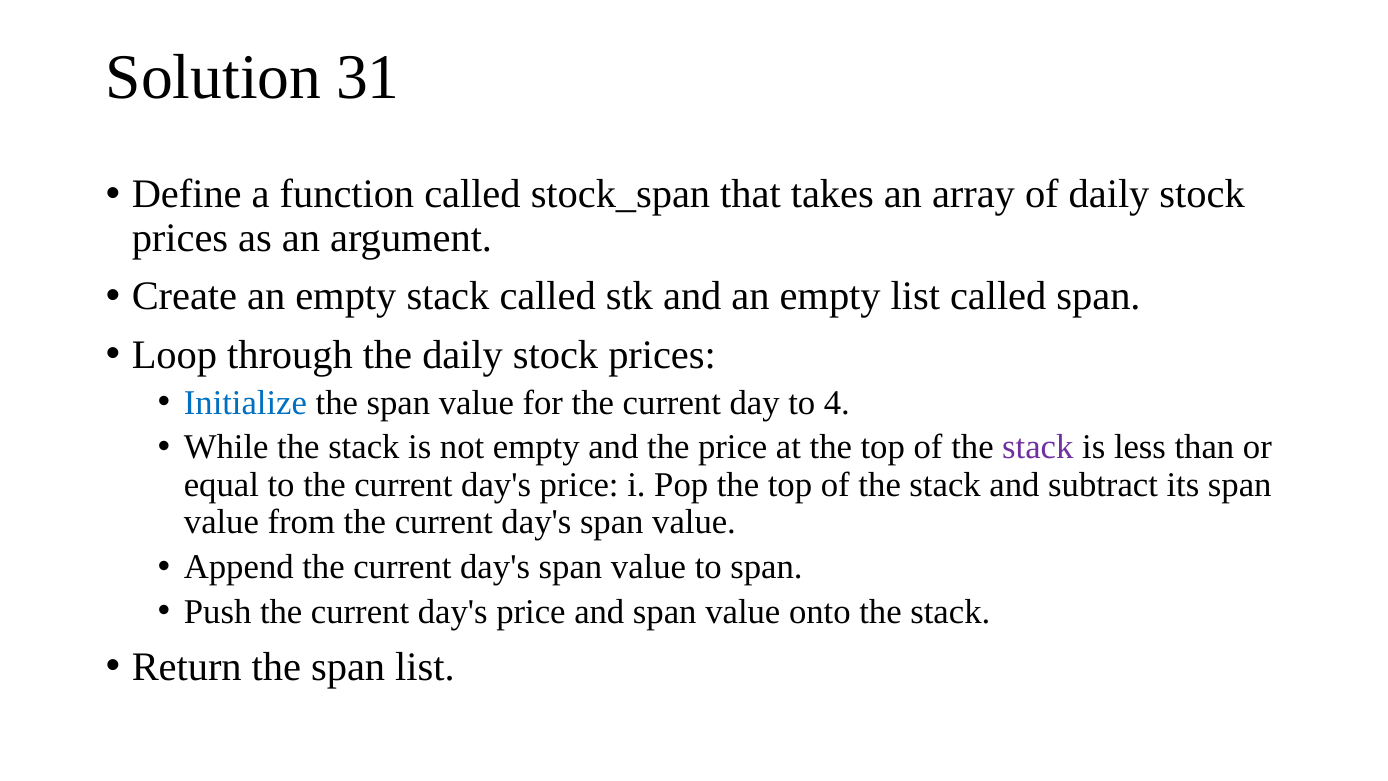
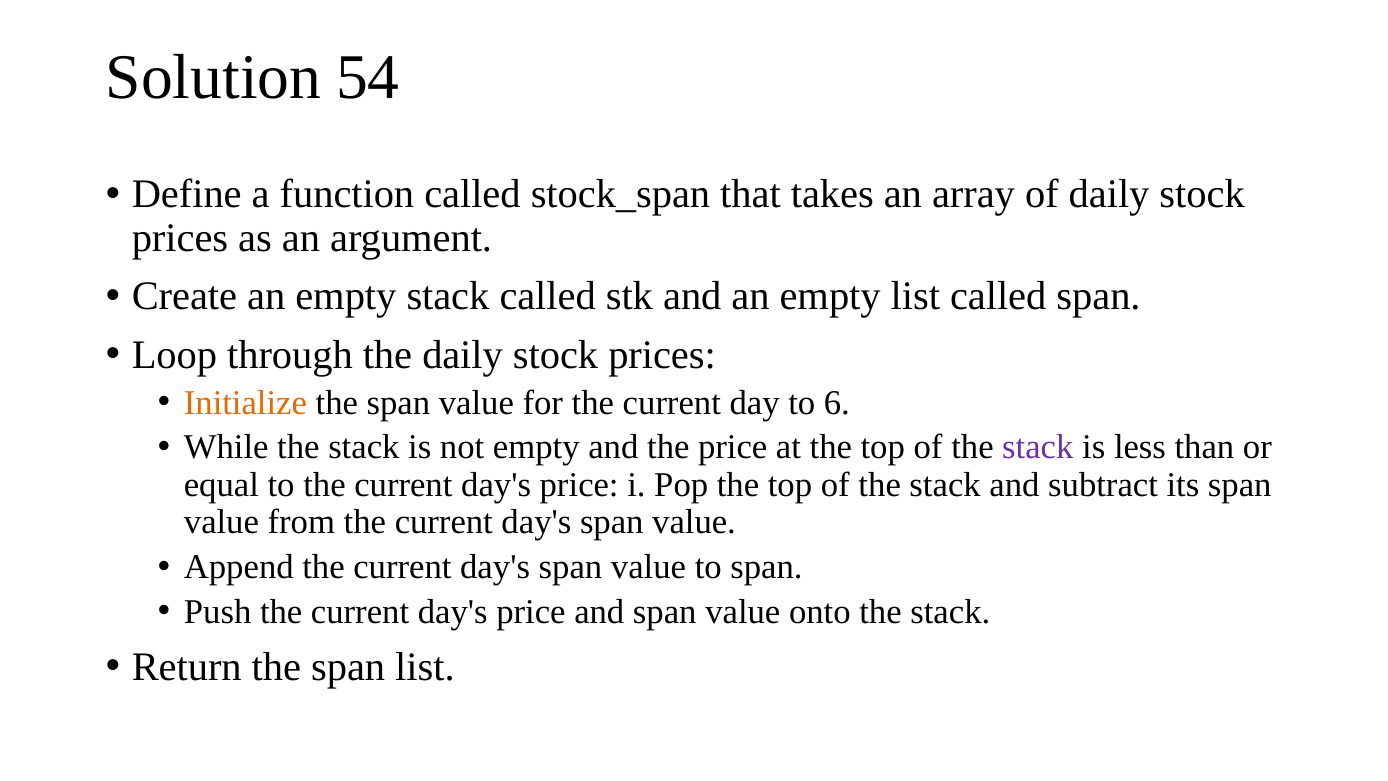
31: 31 -> 54 (368, 77)
Initialize colour: blue -> orange (245, 403)
4: 4 -> 6 (837, 403)
